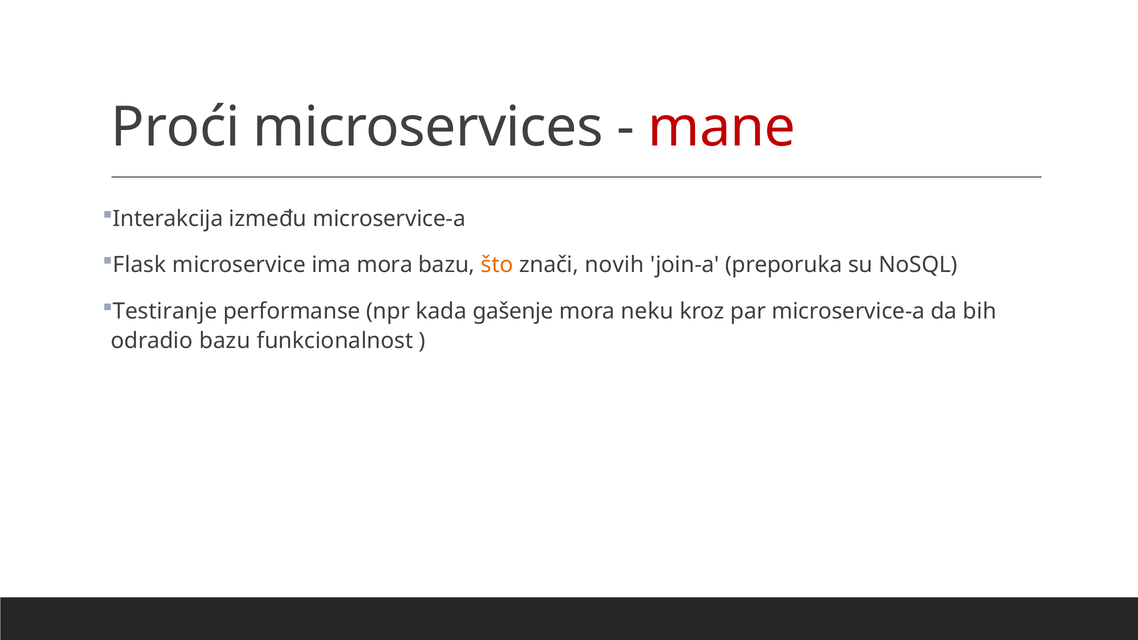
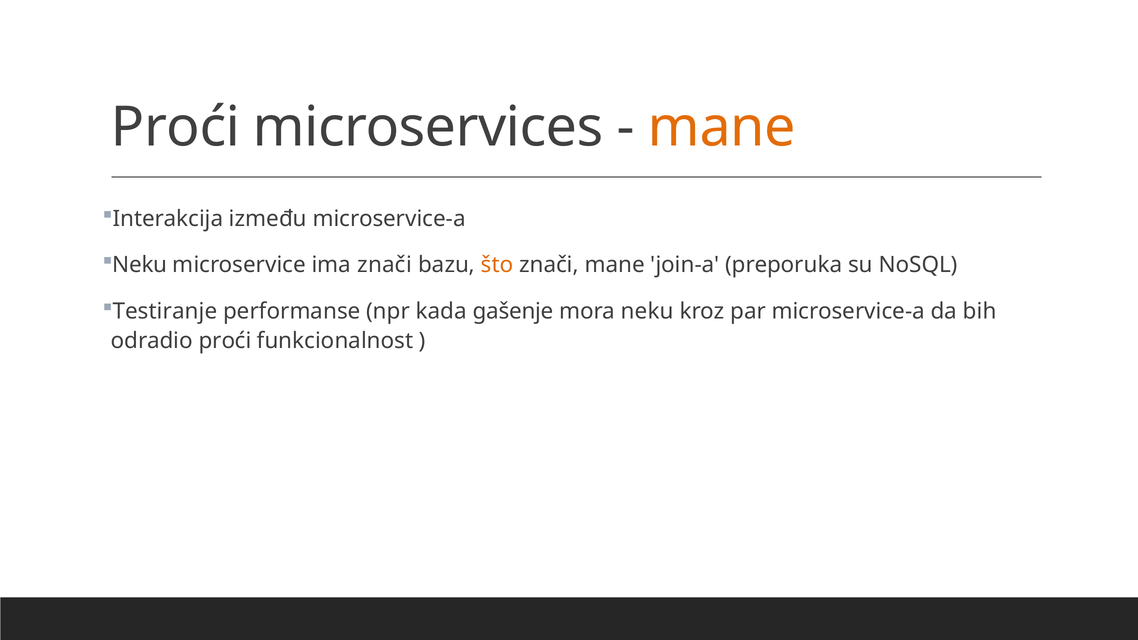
mane colour: red -> orange (722, 127)
Flask: Flask -> Neku (140, 265)
ima mora: mora -> znači (385, 265)
znači novih: novih -> mane (615, 265)
odradio bazu: bazu -> proći (225, 341)
